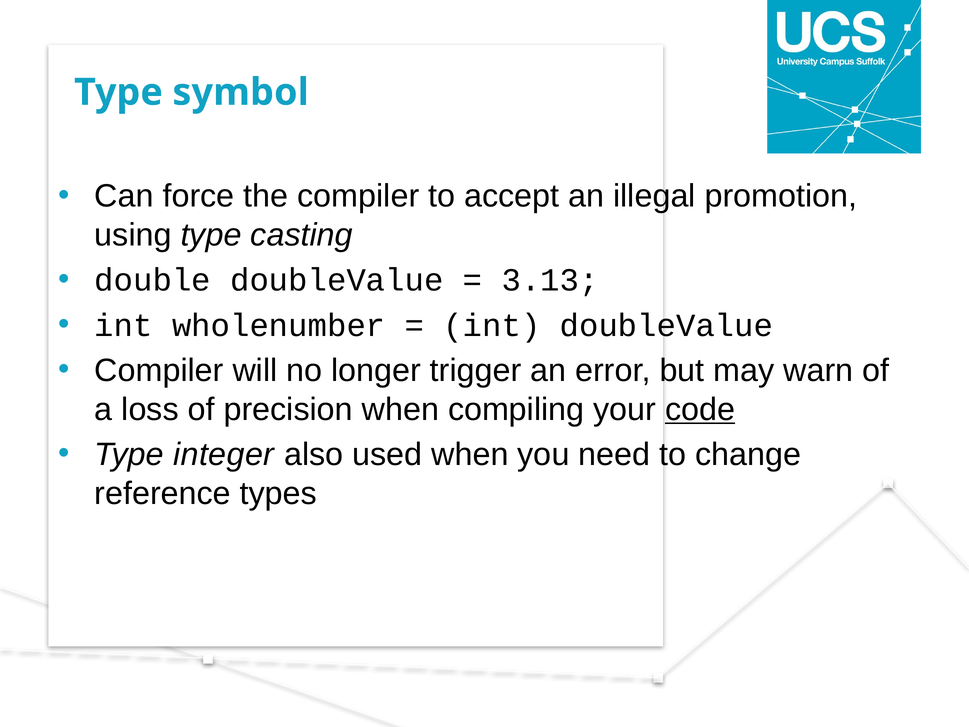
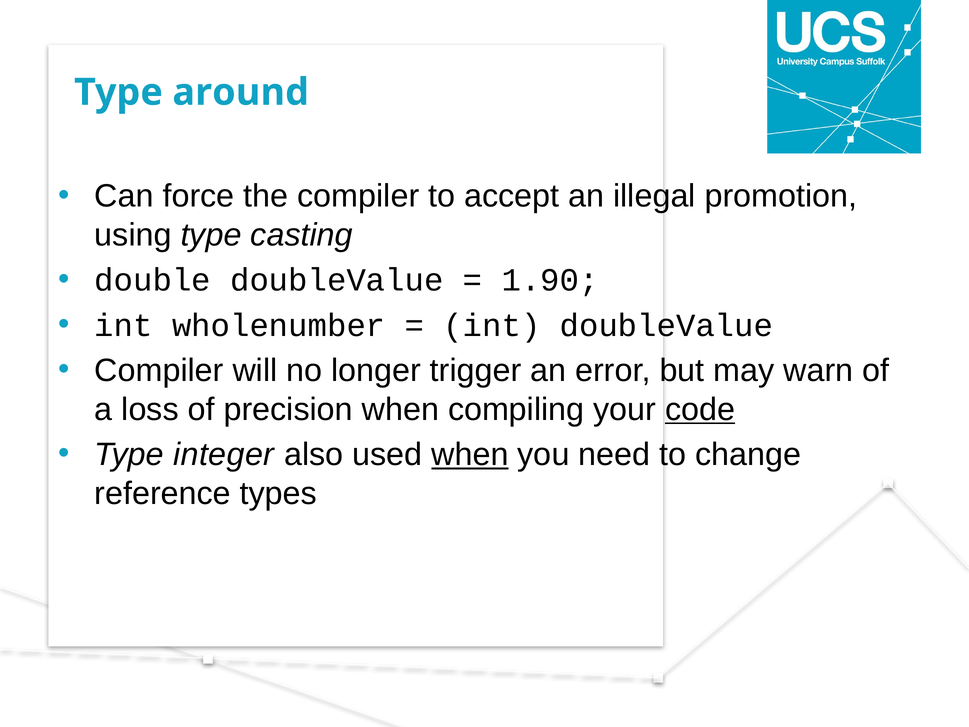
symbol: symbol -> around (241, 92)
3.13: 3.13 -> 1.90 (550, 280)
when underline: none -> present (470, 454)
